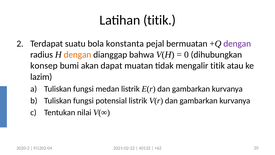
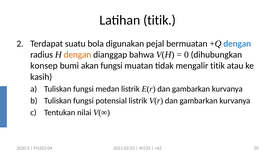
konstanta: konstanta -> digunakan (125, 44)
dengan colour: purple -> blue (237, 44)
akan dapat: dapat -> fungsi (112, 66)
lazim: lazim -> kasih (41, 77)
